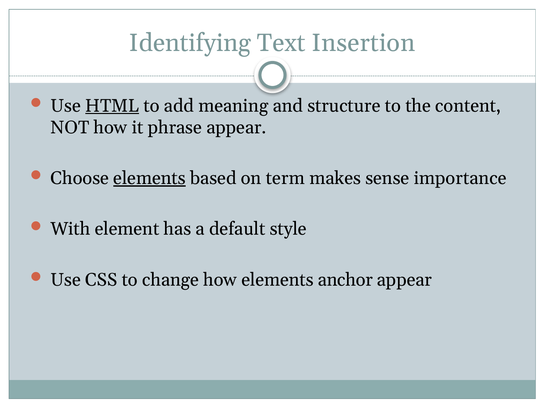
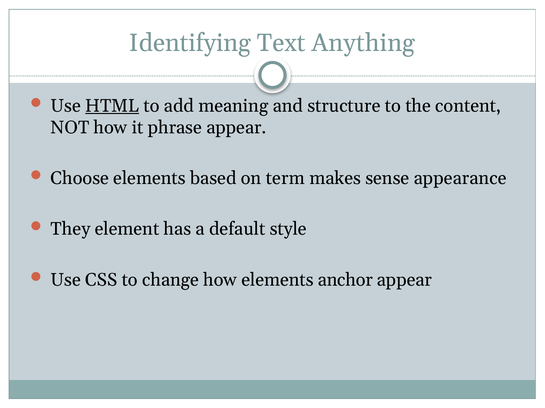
Insertion: Insertion -> Anything (363, 43)
elements underline: present -> none (150, 179)
importance: importance -> appearance (460, 179)
With: With -> They (70, 229)
